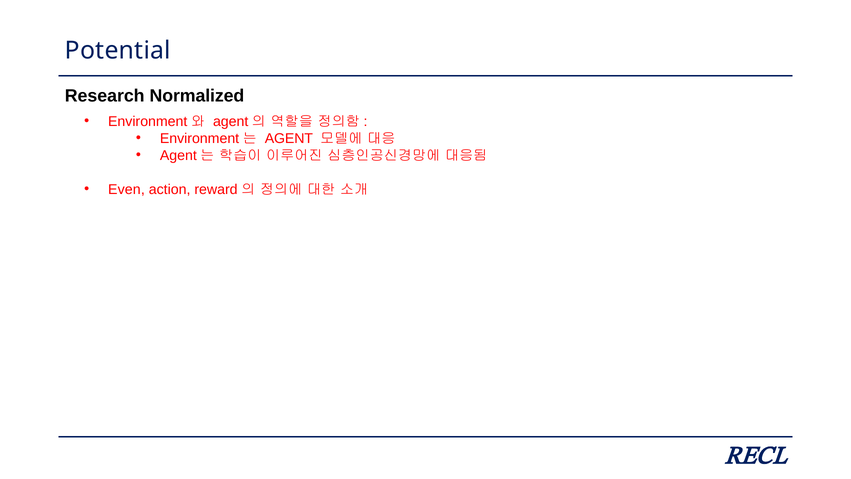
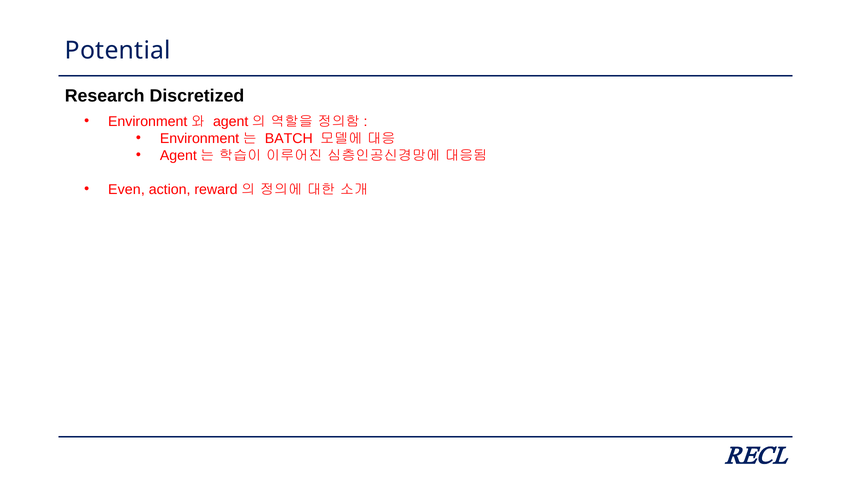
Normalized: Normalized -> Discretized (197, 96)
AGENT: AGENT -> BATCH (289, 138)
